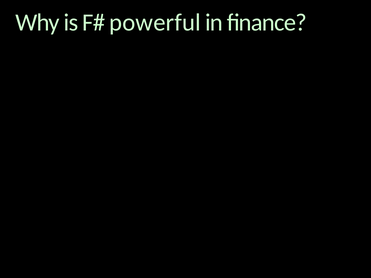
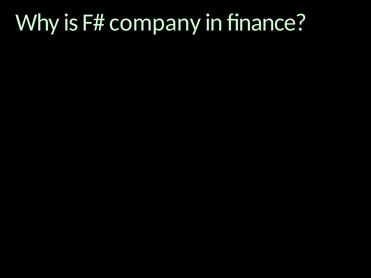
powerful: powerful -> company (155, 23)
